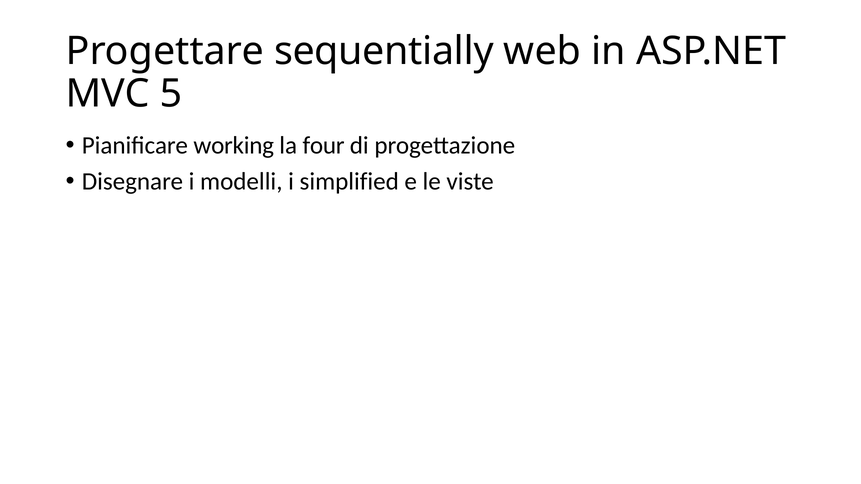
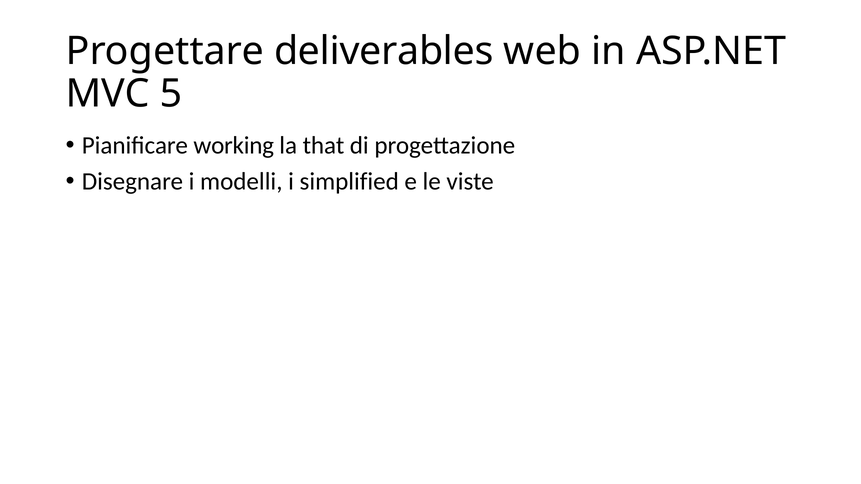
sequentially: sequentially -> deliverables (384, 51)
four: four -> that (323, 146)
